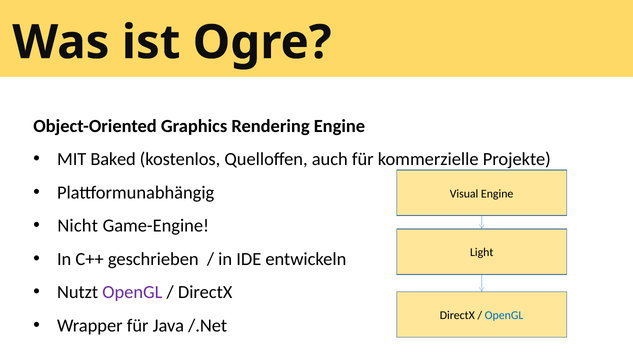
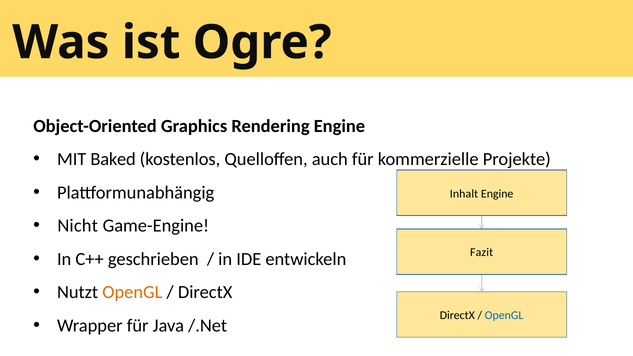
Visual: Visual -> Inhalt (464, 194)
Light: Light -> Fazit (482, 253)
OpenGL colour: purple -> orange (132, 292)
